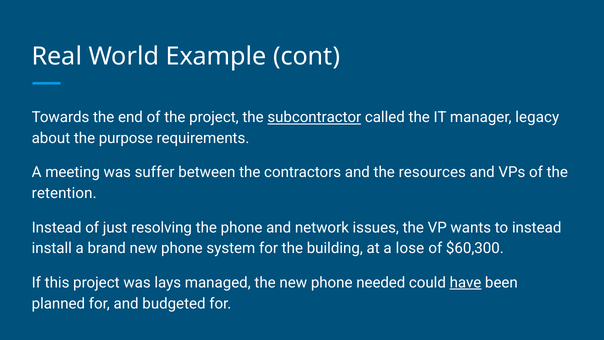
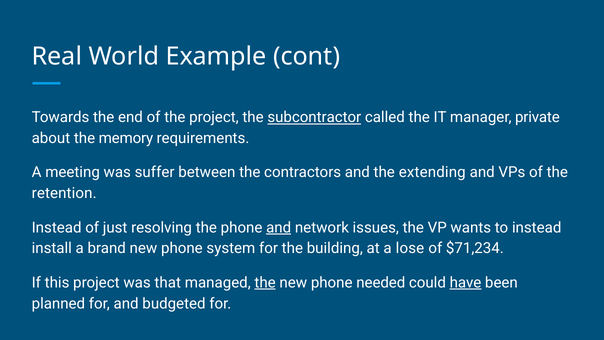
legacy: legacy -> private (537, 117)
purpose: purpose -> memory (126, 138)
resources: resources -> extending (432, 172)
and underline: none -> present (279, 227)
$60,300: $60,300 -> $71,234 (475, 248)
lays: lays -> that (168, 282)
the underline: none -> present (265, 282)
